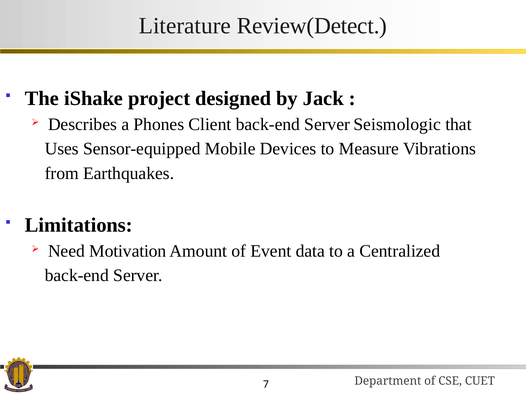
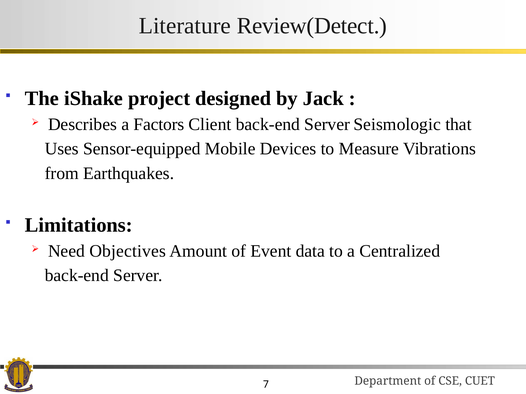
Phones: Phones -> Factors (159, 125)
Motivation: Motivation -> Objectives (128, 251)
